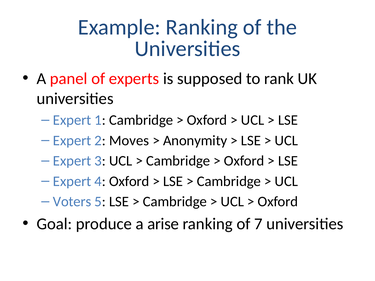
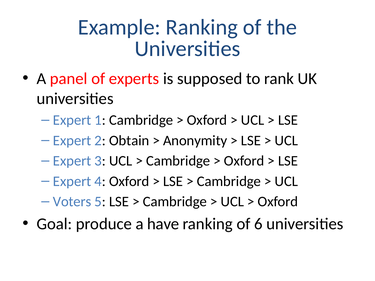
Moves: Moves -> Obtain (129, 141)
arise: arise -> have (163, 224)
7: 7 -> 6 (258, 224)
